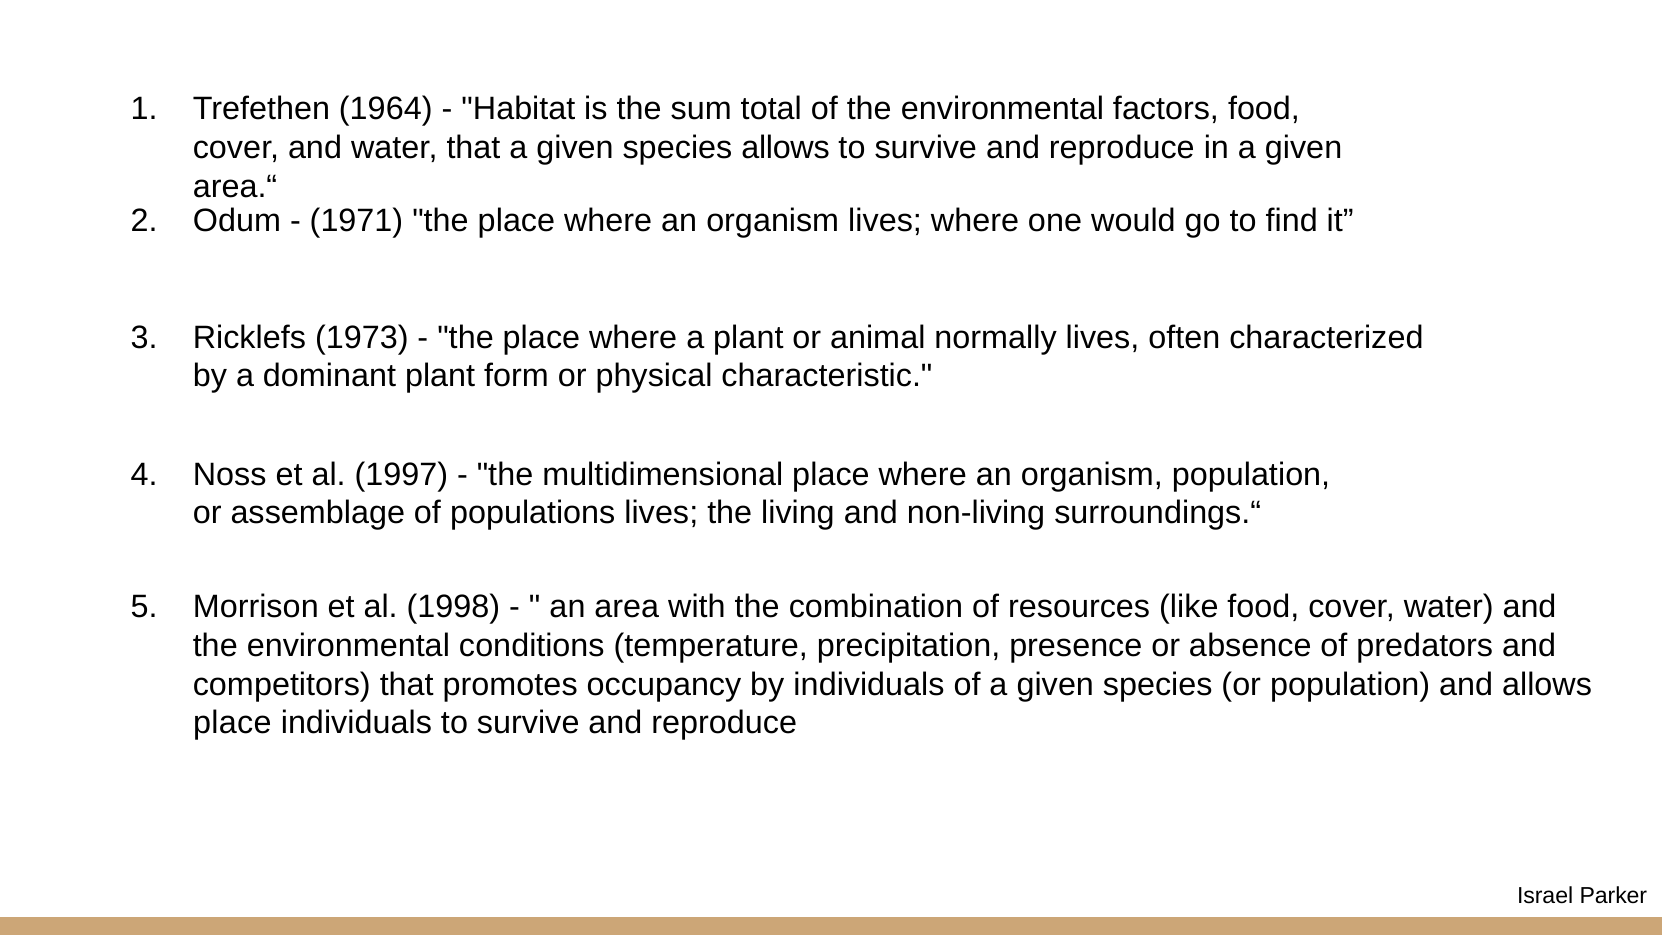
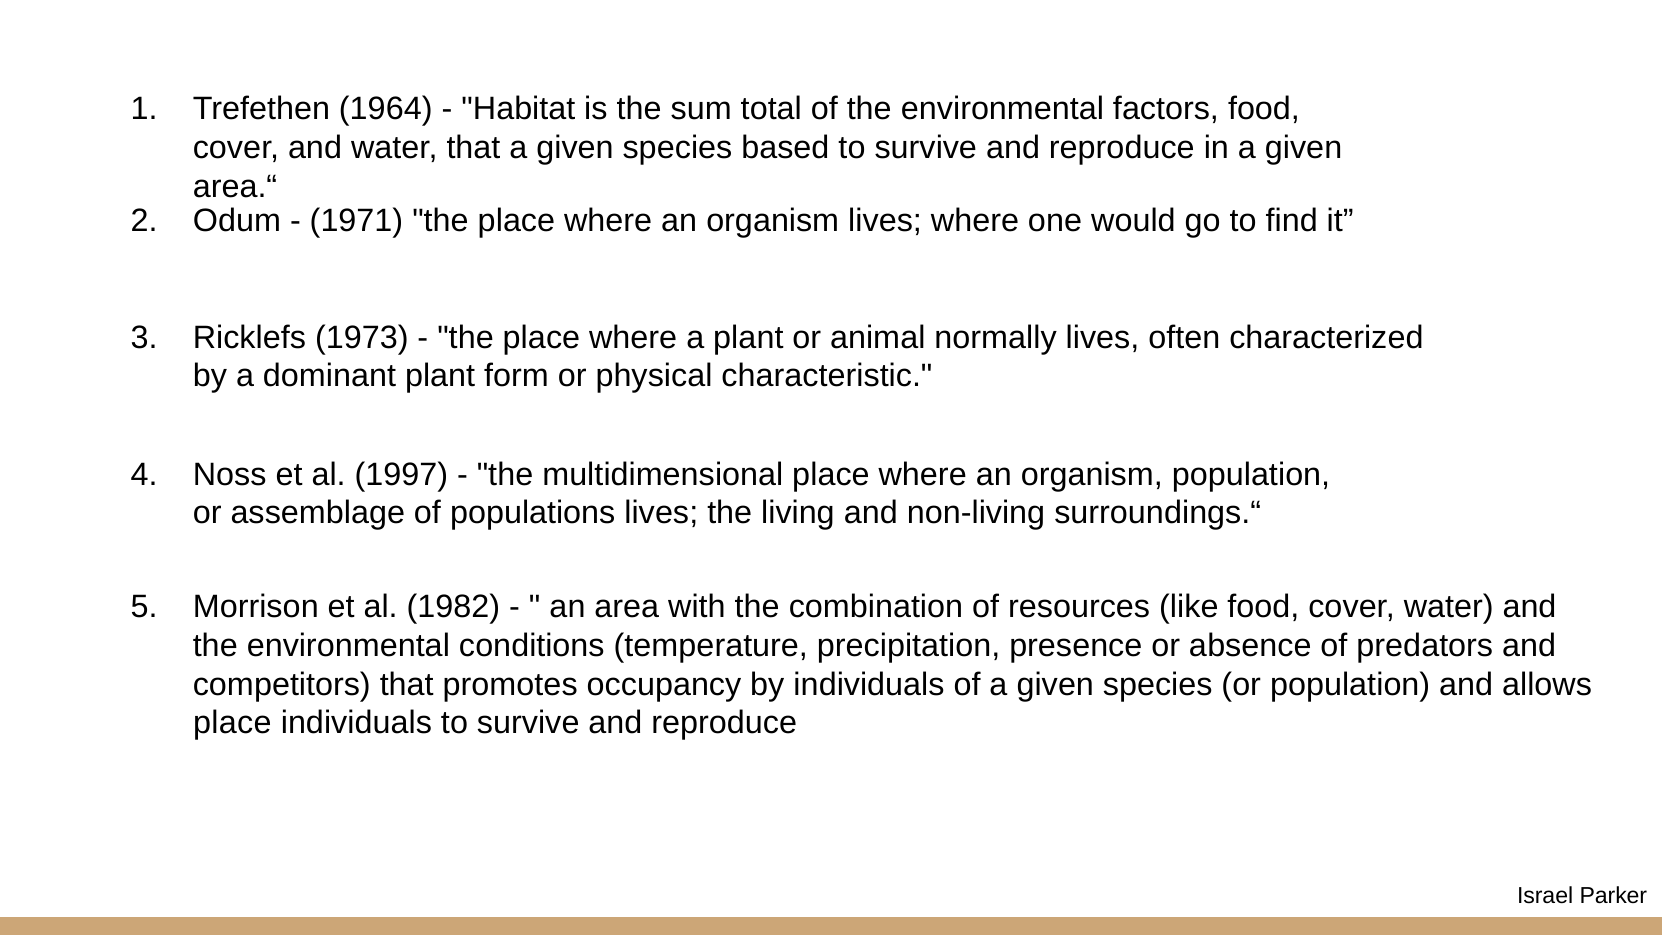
species allows: allows -> based (785, 148)
1998: 1998 -> 1982 (453, 607)
